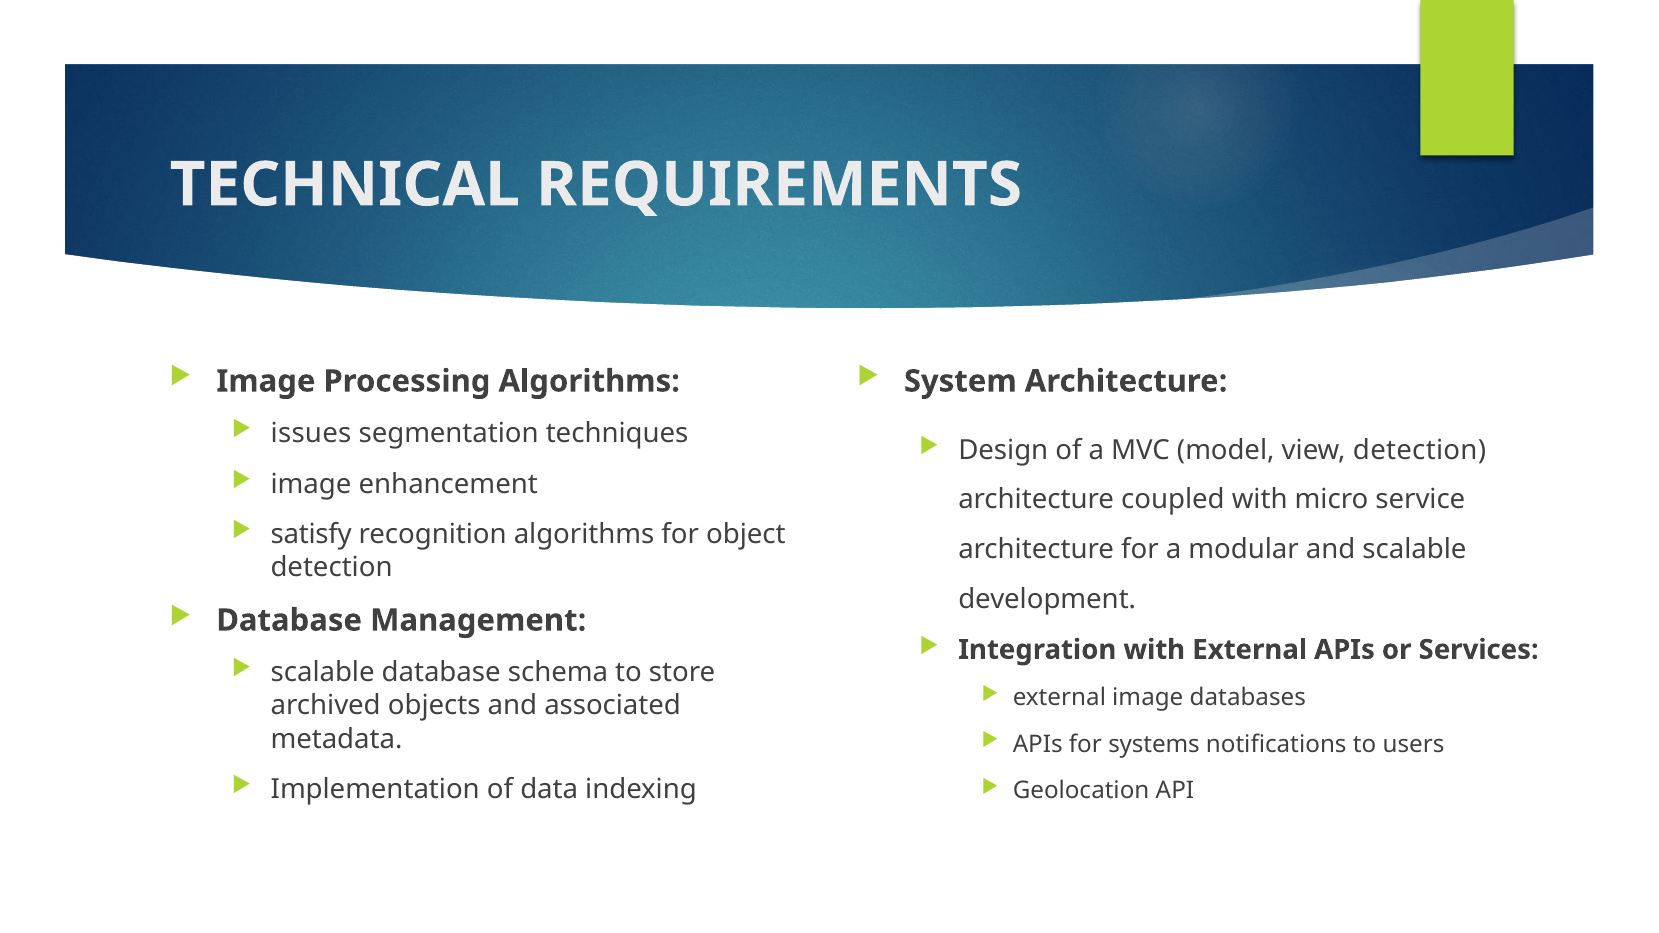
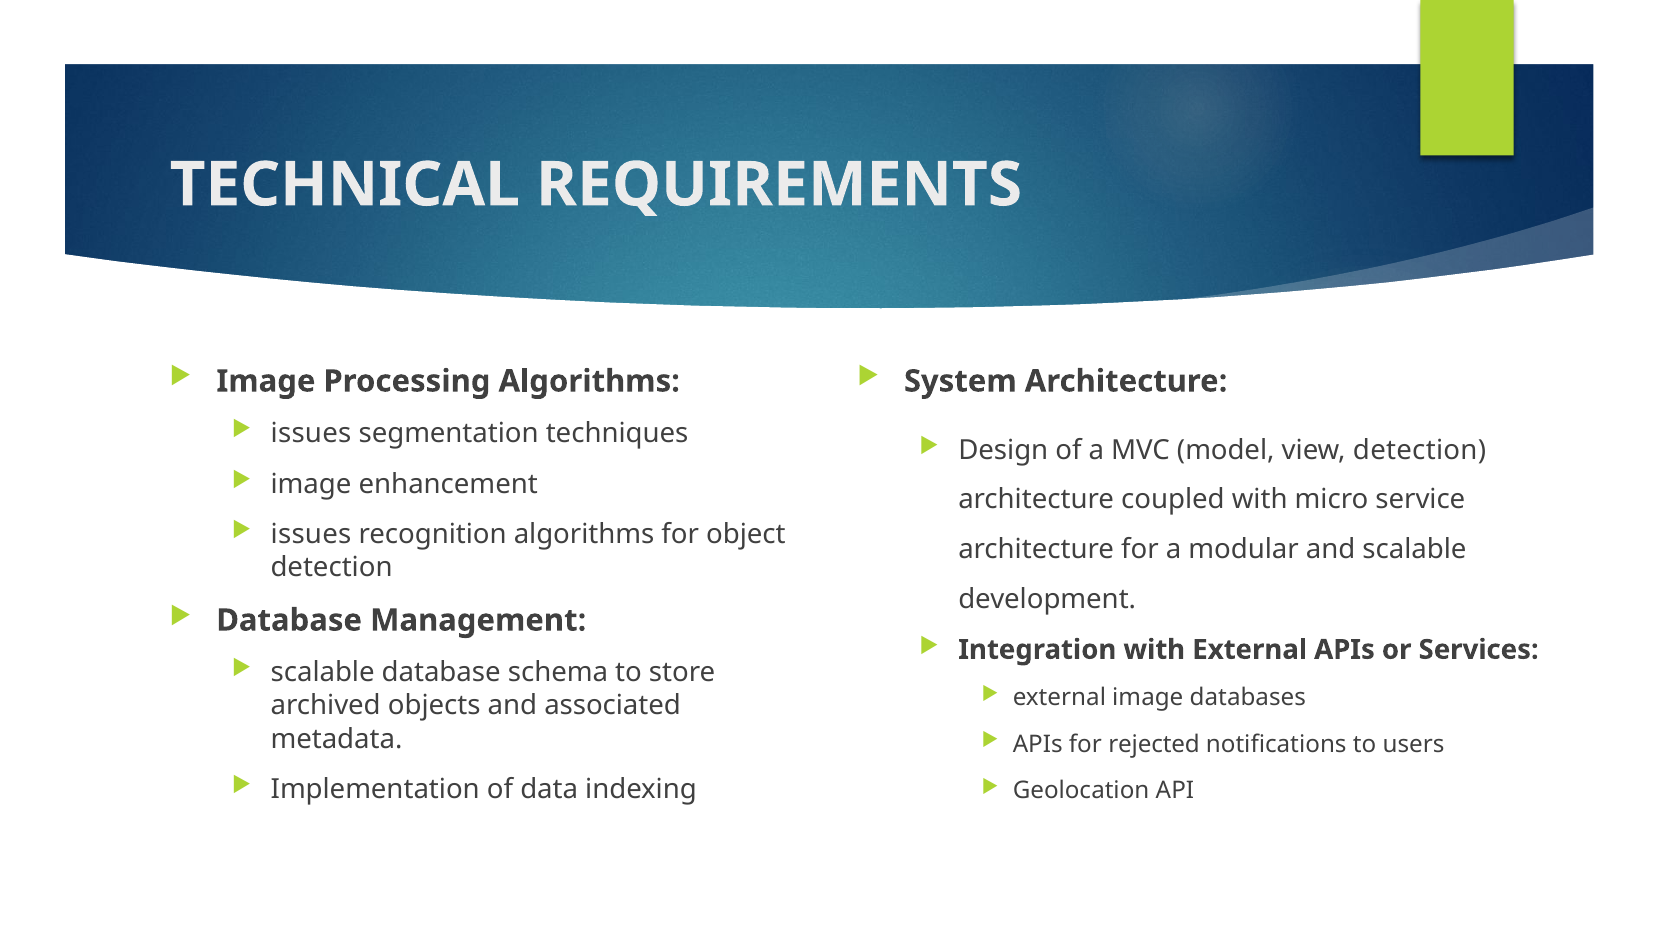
satisfy: satisfy -> issues (311, 535)
systems: systems -> rejected (1154, 744)
